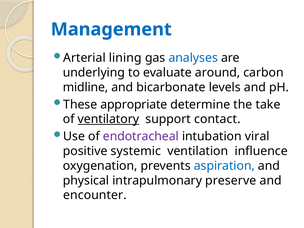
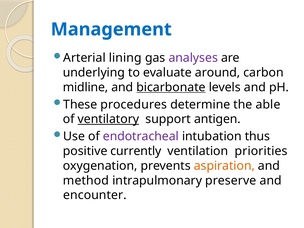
analyses colour: blue -> purple (193, 58)
bicarbonate underline: none -> present (171, 87)
appropriate: appropriate -> procedures (134, 104)
take: take -> able (268, 104)
contact: contact -> antigen (217, 119)
viral: viral -> thus (257, 136)
systemic: systemic -> currently (136, 151)
influence: influence -> priorities (261, 151)
aspiration colour: blue -> orange (224, 166)
physical: physical -> method (86, 180)
